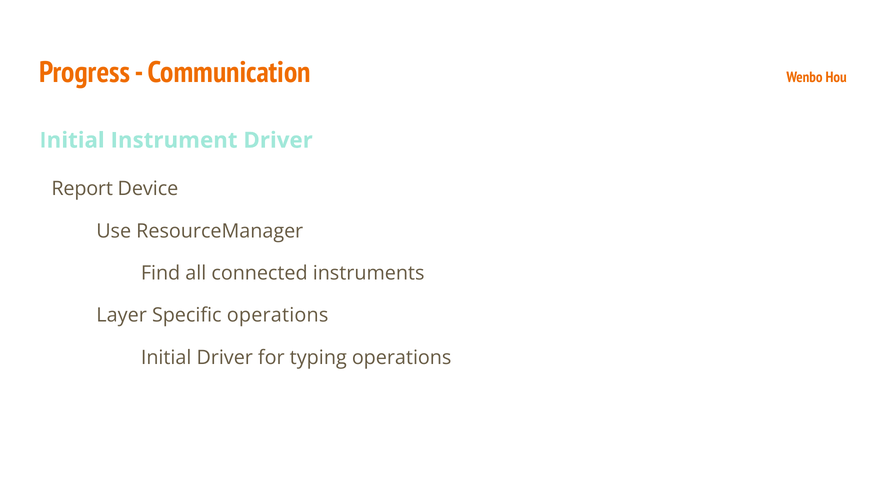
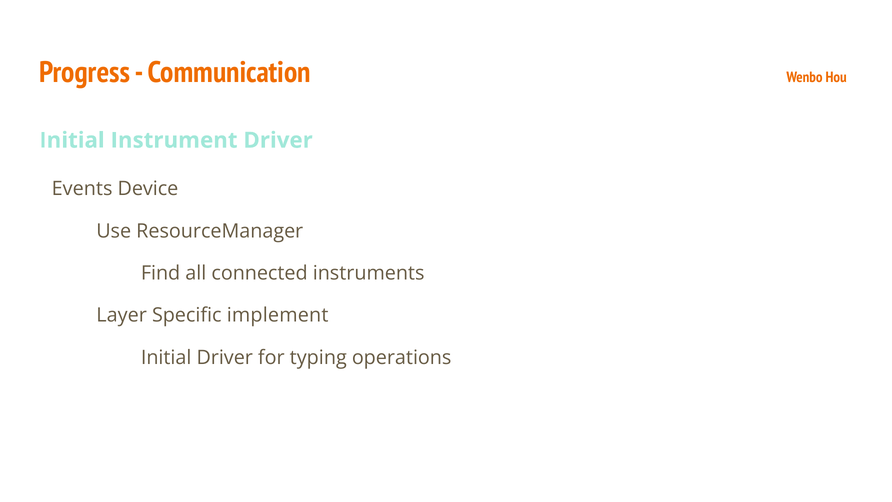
Report: Report -> Events (82, 189)
Specific operations: operations -> implement (278, 315)
